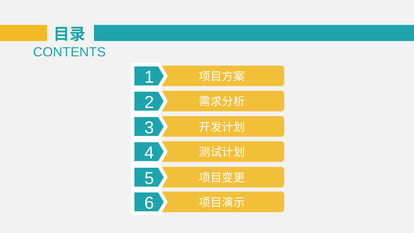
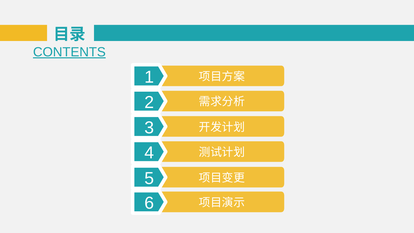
CONTENTS underline: none -> present (69, 52)
